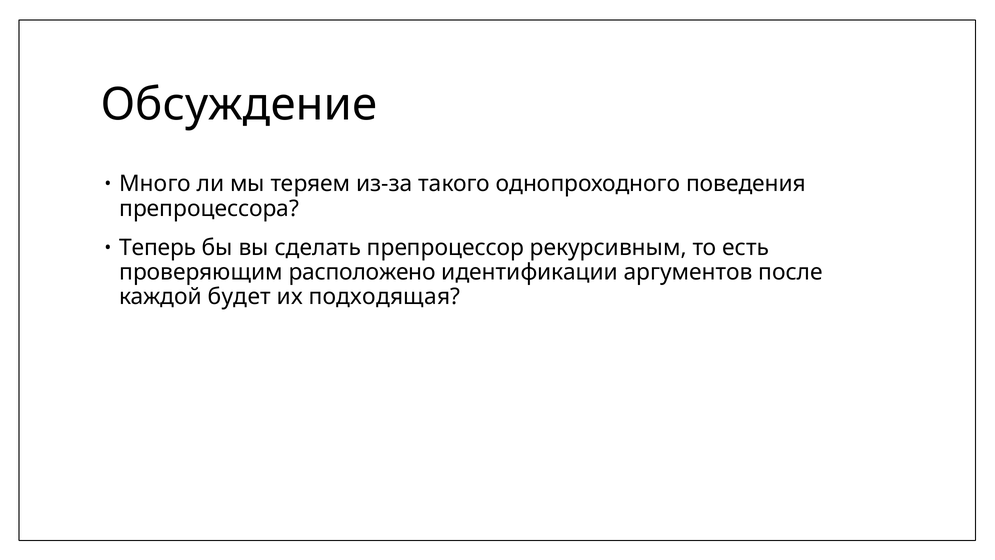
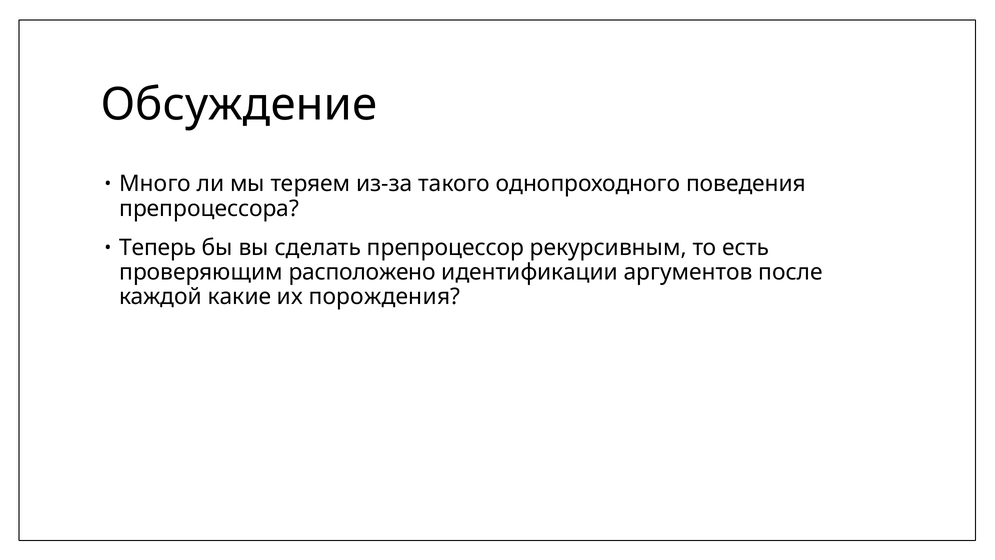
будет: будет -> какие (240, 297)
подходящая: подходящая -> порождения (384, 297)
